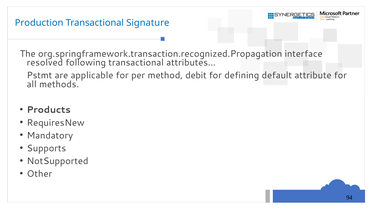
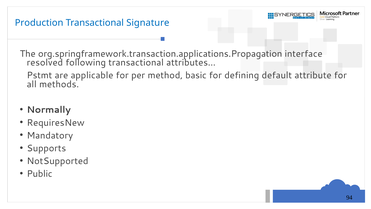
org.springframework.transaction.recognized.Propagation: org.springframework.transaction.recognized.Propagation -> org.springframework.transaction.applications.Propagation (160, 54)
debit: debit -> basic (196, 75)
Products: Products -> Normally (49, 110)
Other: Other -> Public (40, 174)
